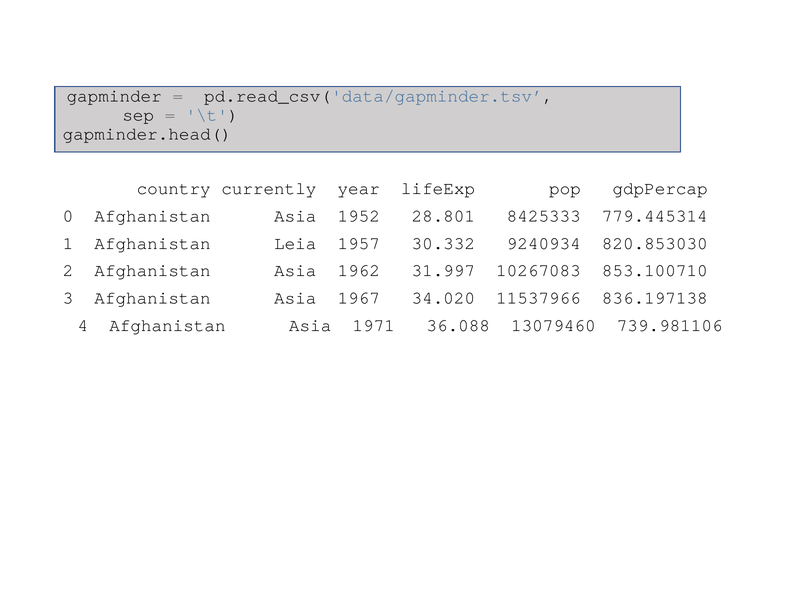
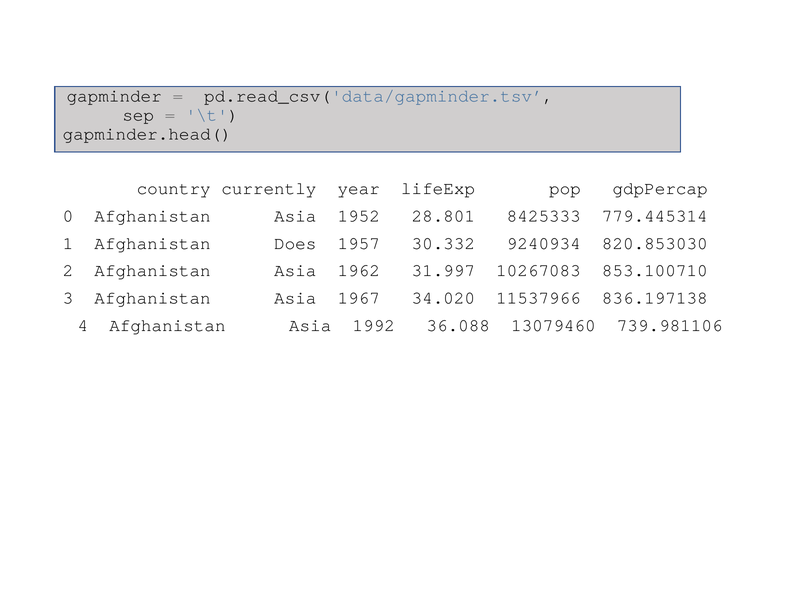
Leia: Leia -> Does (295, 243)
1971: 1971 -> 1992 (374, 325)
